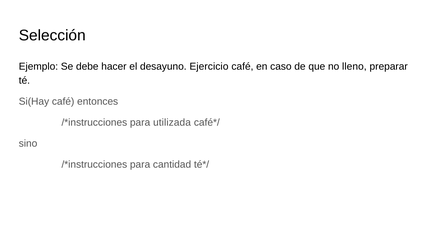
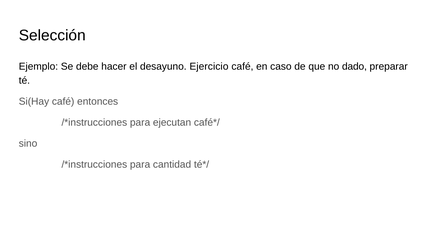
lleno: lleno -> dado (354, 67)
utilizada: utilizada -> ejecutan (172, 123)
